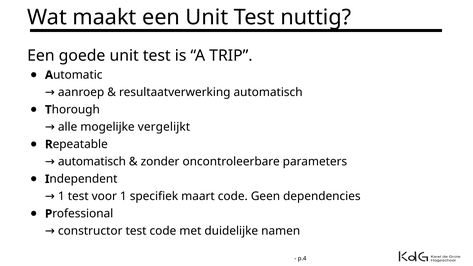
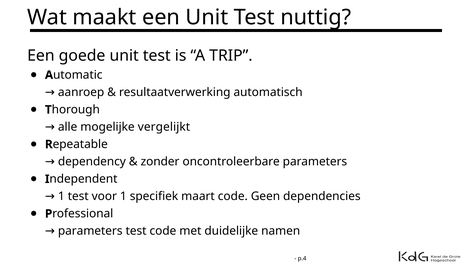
automatisch: automatisch -> dependency (92, 162)
constructor: constructor -> parameters (90, 231)
